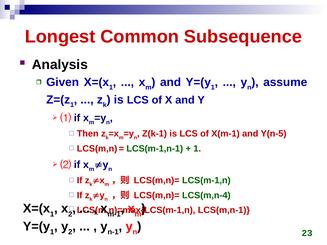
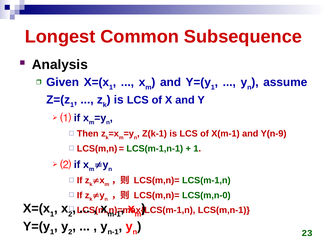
Y(n-5: Y(n-5 -> Y(n-9 (274, 134)
LCS(m,n-4: LCS(m,n-4 -> LCS(m,n-0 (206, 195)
